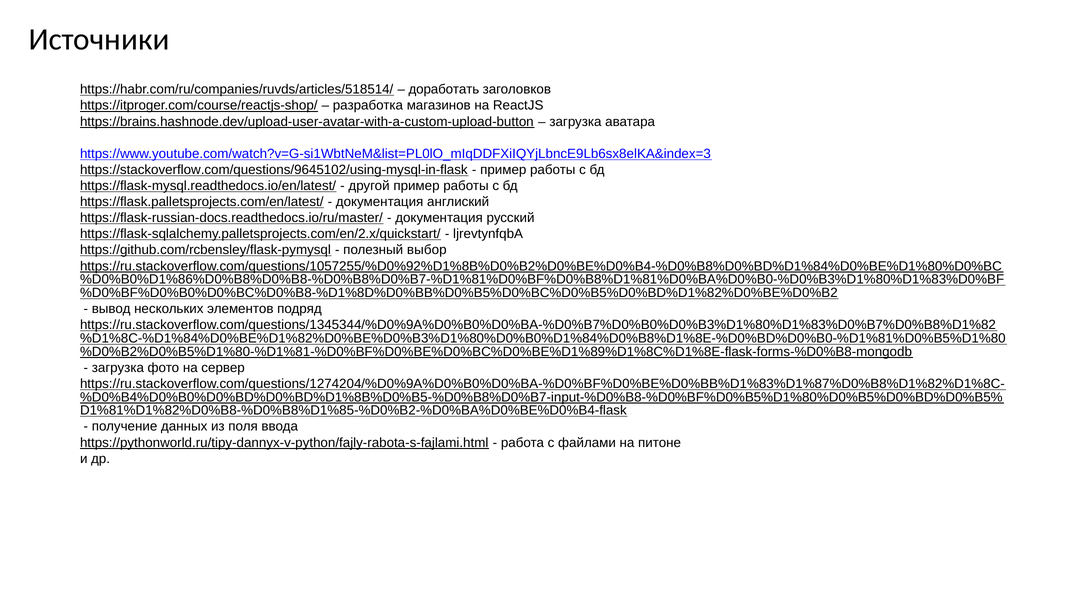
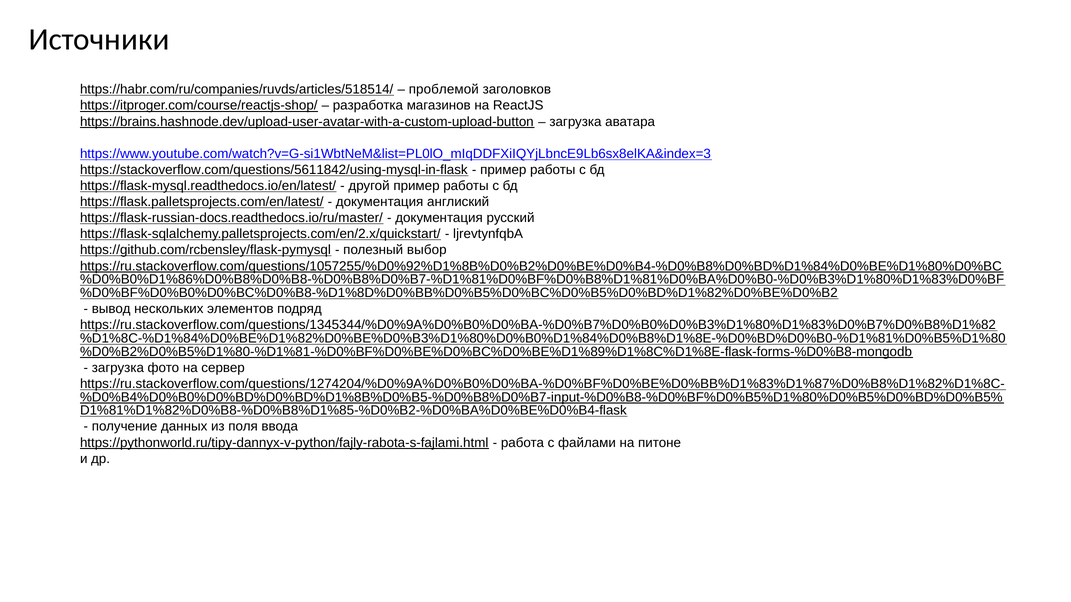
доработать: доработать -> проблемой (444, 90)
https://stackoverflow.com/questions/9645102/using-mysql-in-flask: https://stackoverflow.com/questions/9645102/using-mysql-in-flask -> https://stackoverflow.com/questions/5611842/using-mysql-in-flask (274, 170)
